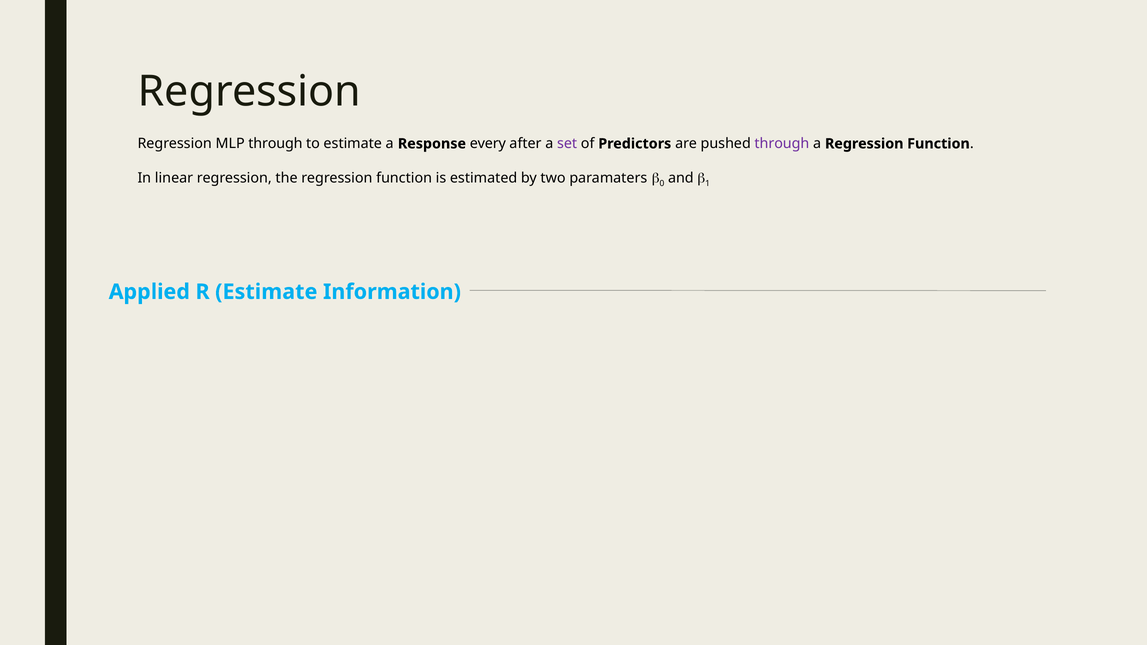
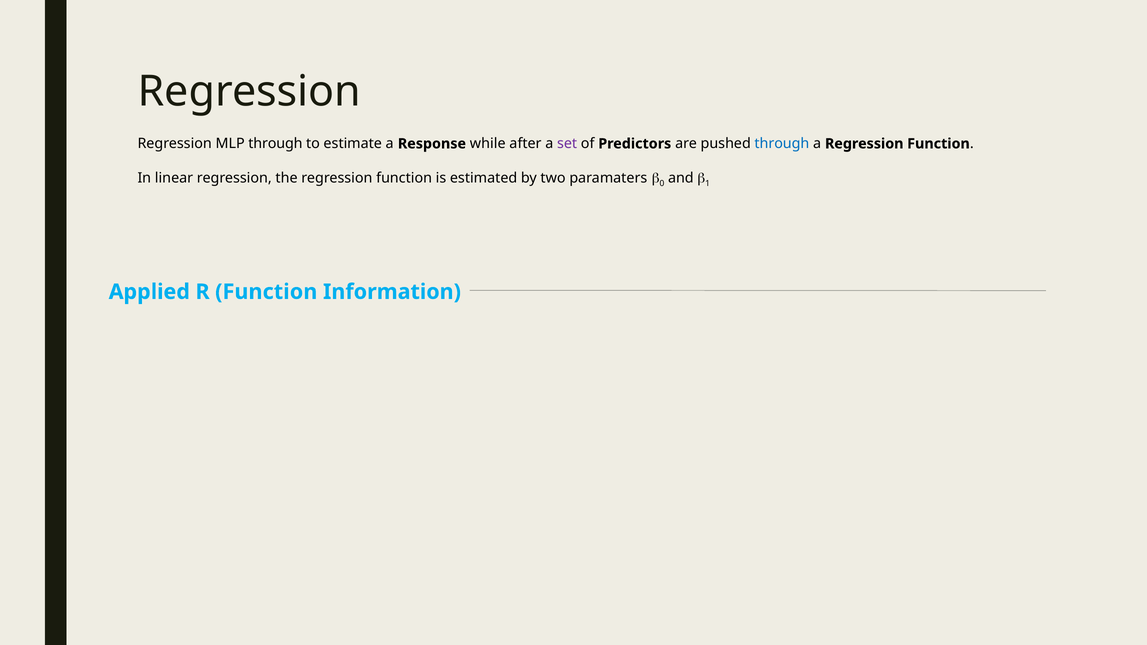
every: every -> while (488, 144)
through colour: purple -> blue (782, 144)
R Estimate: Estimate -> Function (266, 292)
